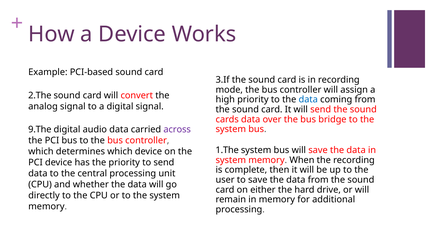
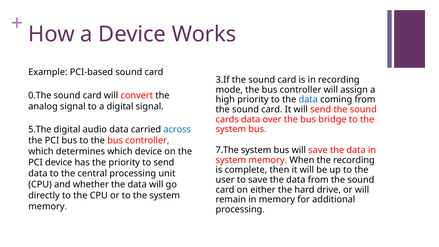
2.The: 2.The -> 0.The (40, 95)
9.The: 9.The -> 5.The (40, 129)
across colour: purple -> blue (177, 129)
1.The: 1.The -> 7.The (227, 150)
